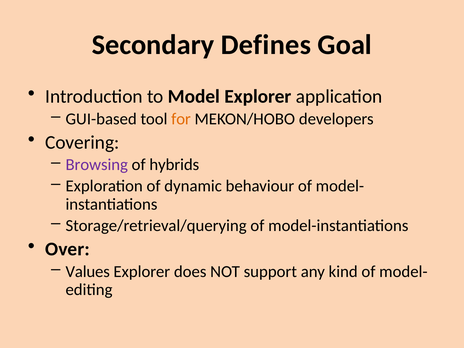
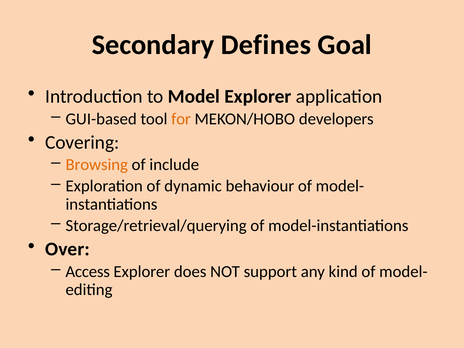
Browsing colour: purple -> orange (97, 165)
hybrids: hybrids -> include (174, 165)
Values: Values -> Access (88, 271)
